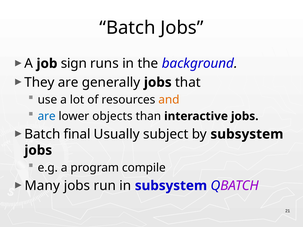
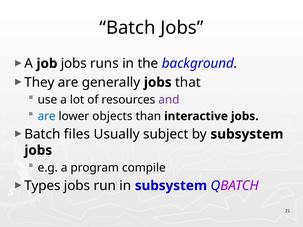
job sign: sign -> jobs (74, 64)
and colour: orange -> purple (169, 100)
final: final -> files (77, 134)
Many: Many -> Types (42, 186)
